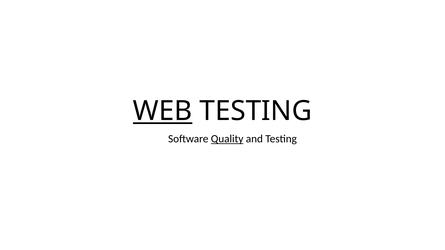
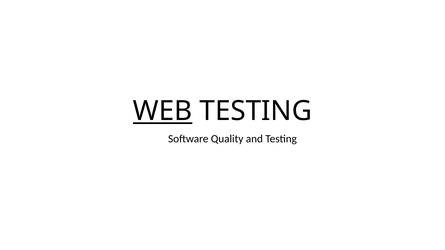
Quality underline: present -> none (227, 139)
